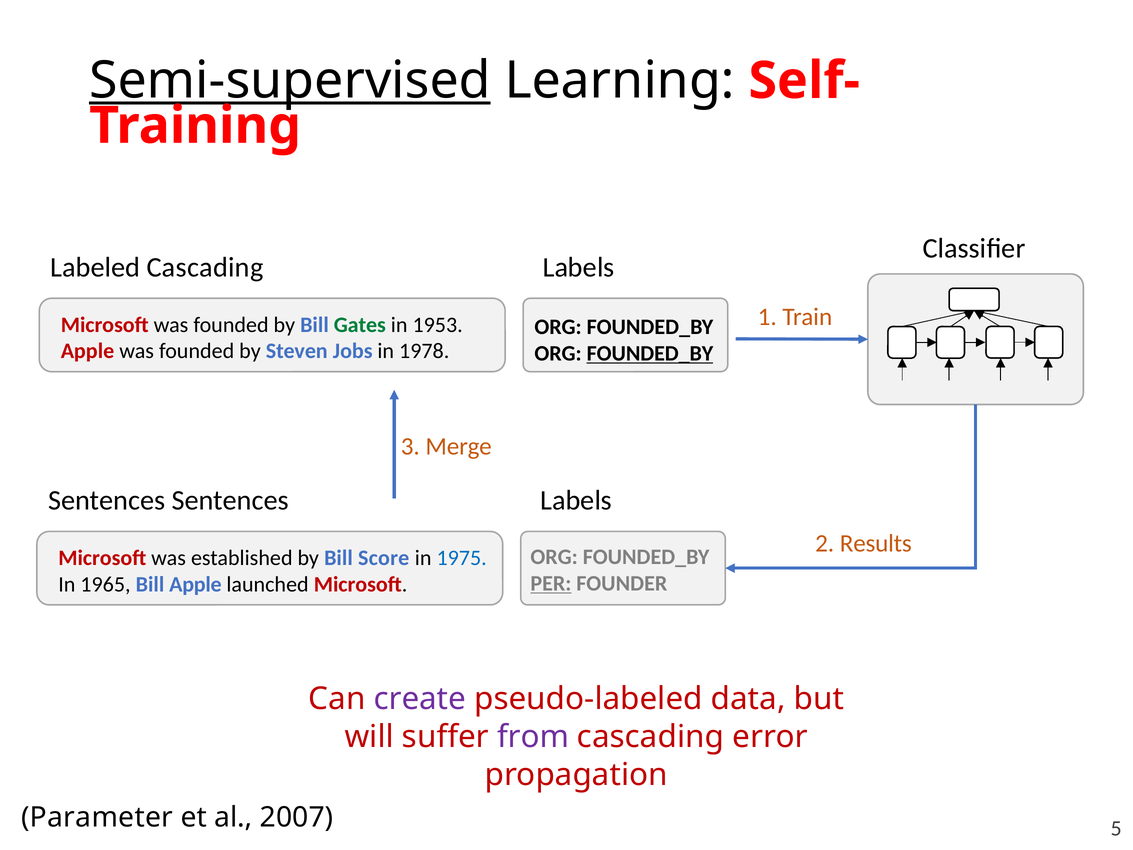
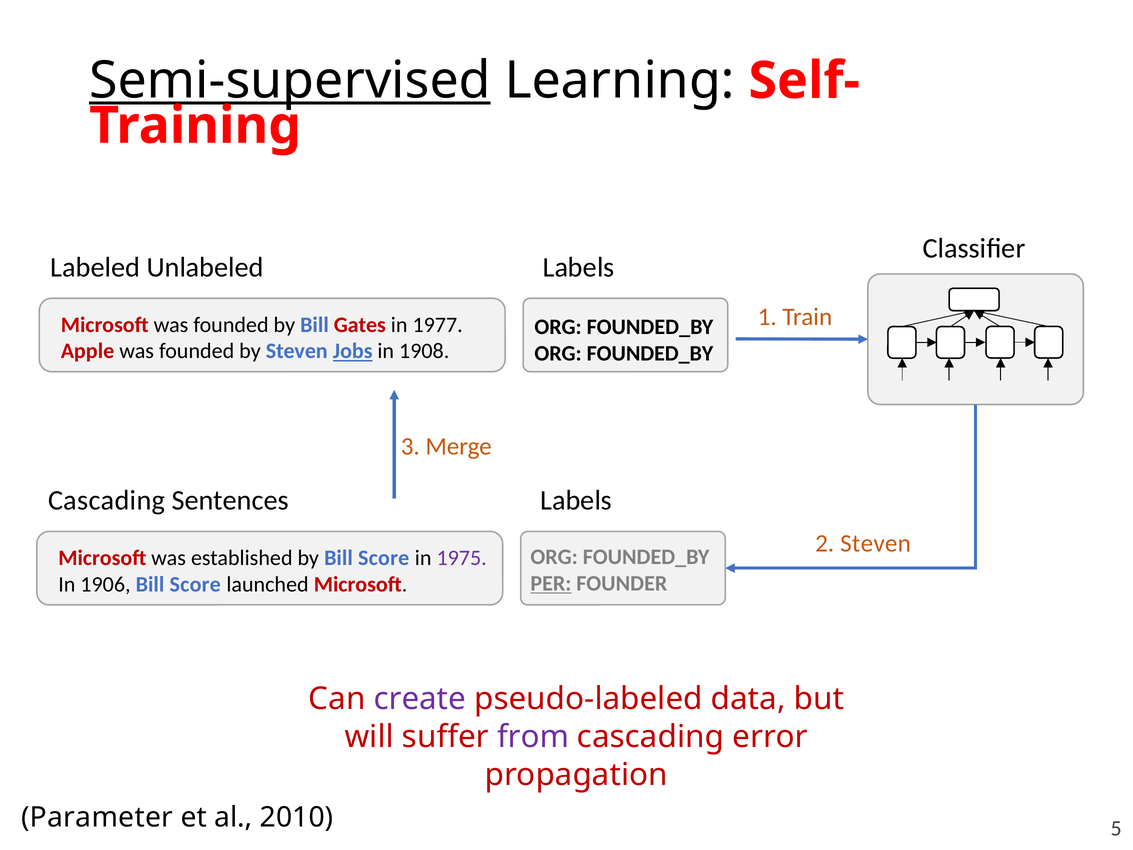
Labeled Cascading: Cascading -> Unlabeled (205, 267)
Gates colour: green -> red (360, 325)
1953: 1953 -> 1977 (438, 325)
Jobs underline: none -> present (353, 351)
1978: 1978 -> 1908 (424, 351)
FOUNDED_BY underline: present -> none (650, 353)
Sentences: Sentences -> Cascading (107, 500)
2 Results: Results -> Steven (876, 543)
1975 colour: blue -> purple (462, 558)
1965: 1965 -> 1906 (105, 584)
Apple: Apple -> Score (195, 584)
2007: 2007 -> 2010 (297, 817)
